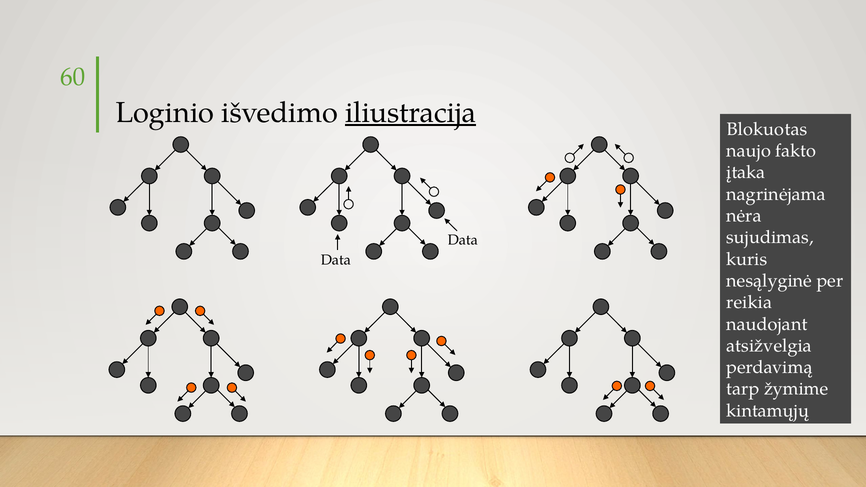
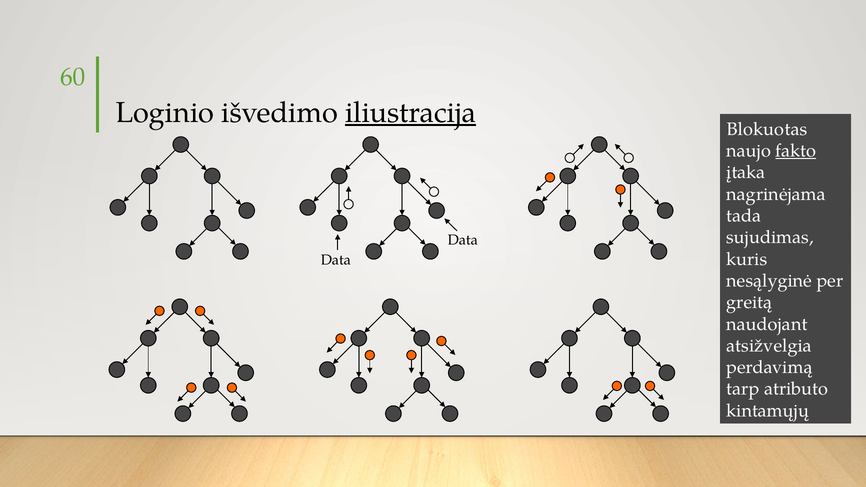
fakto underline: none -> present (796, 151)
nėra: nėra -> tada (744, 216)
reikia: reikia -> greitą (749, 302)
žymime: žymime -> atributo (796, 389)
